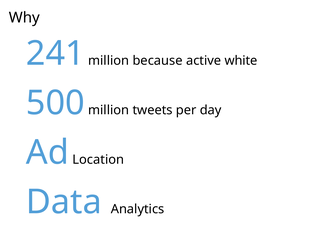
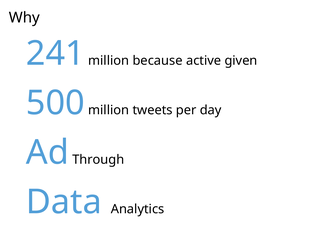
white: white -> given (241, 61)
Location: Location -> Through (98, 160)
